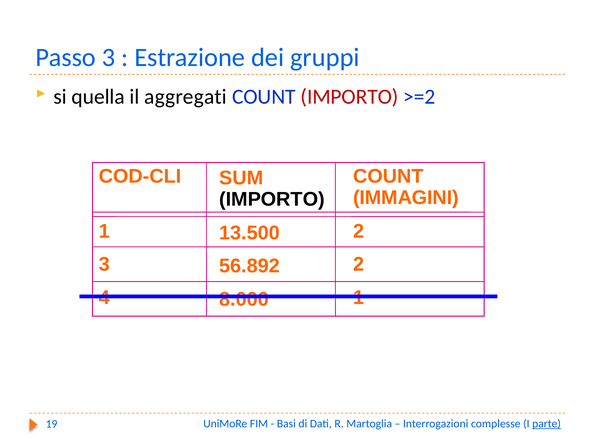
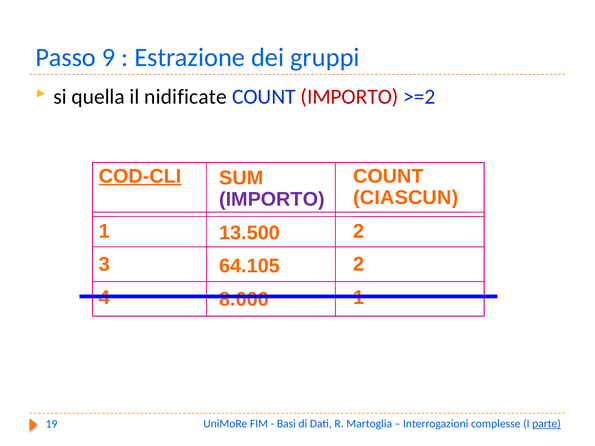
Passo 3: 3 -> 9 (109, 57)
aggregati: aggregati -> nidificate (186, 97)
COD-CLI underline: none -> present (140, 176)
IMMAGINI: IMMAGINI -> CIASCUN (406, 198)
IMPORTO colour: black -> purple (272, 199)
56.892: 56.892 -> 64.105 (250, 266)
